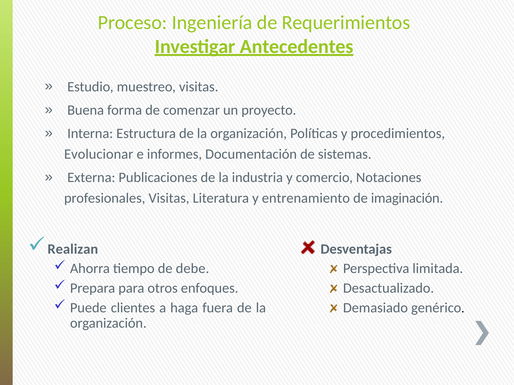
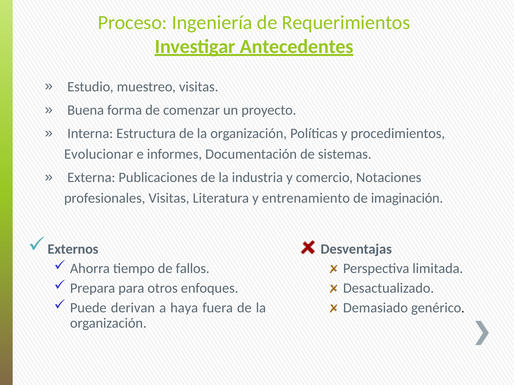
Realizan: Realizan -> Externos (73, 249)
debe: debe -> fallos (193, 269)
clientes: clientes -> derivan (133, 308)
haga: haga -> haya (184, 308)
